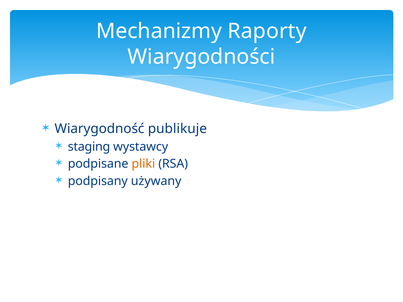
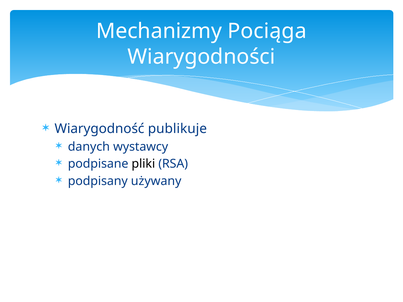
Raporty: Raporty -> Pociąga (267, 31)
staging: staging -> danych (89, 147)
pliki colour: orange -> black (143, 164)
